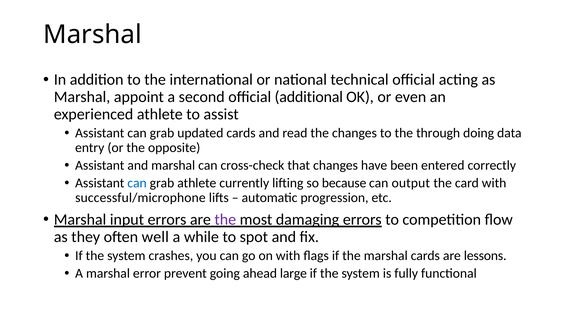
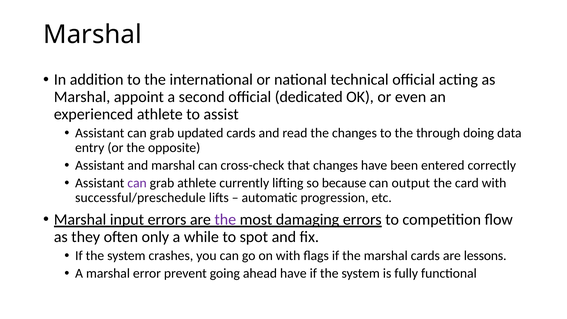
additional: additional -> dedicated (309, 97)
can colour: blue -> purple (137, 183)
successful/microphone: successful/microphone -> successful/preschedule (140, 198)
well: well -> only (155, 237)
ahead large: large -> have (293, 273)
